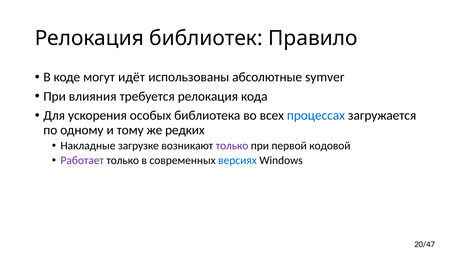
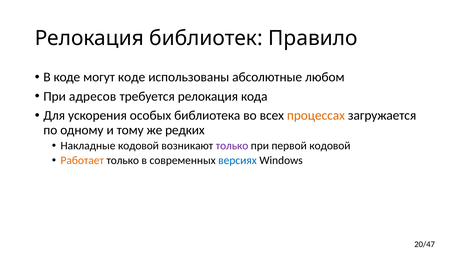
могут идёт: идёт -> коде (132, 77)
symver: symver -> любом (325, 77)
влияния: влияния -> адресов (93, 96)
процессах colour: blue -> orange (316, 116)
Накладные загрузке: загрузке -> кодовой (138, 146)
Работает colour: purple -> orange (82, 160)
